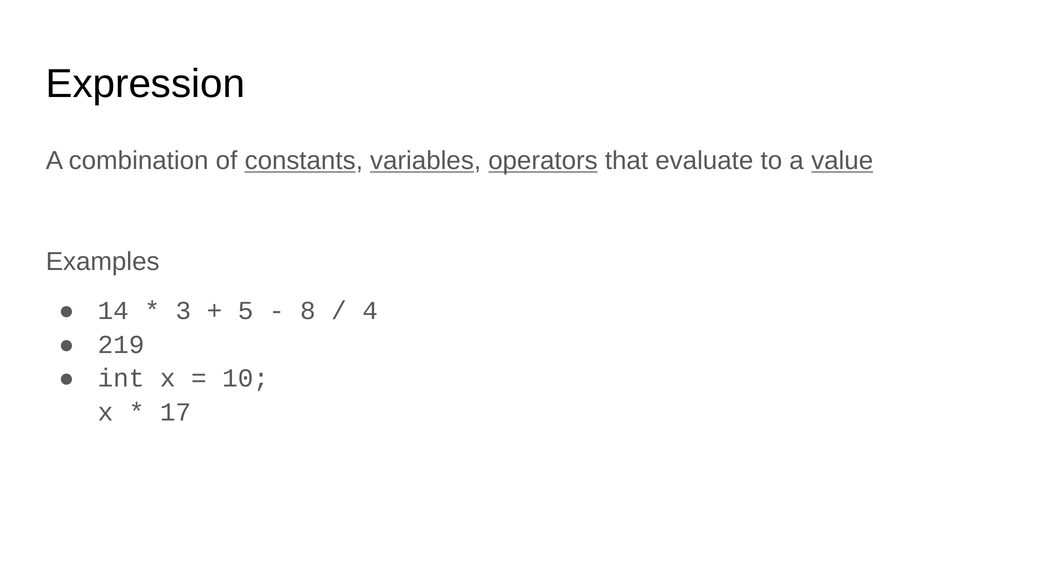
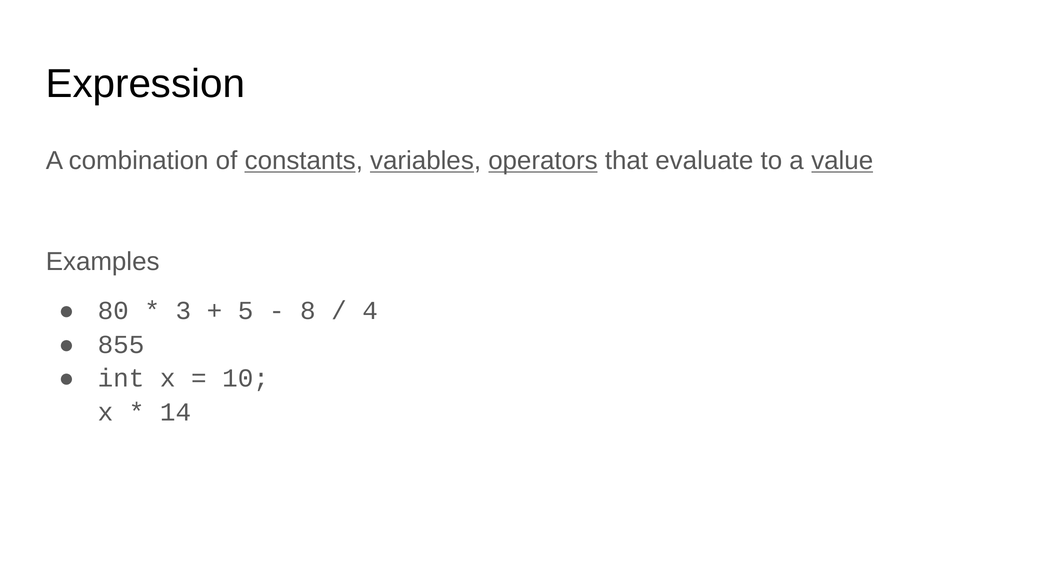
14: 14 -> 80 (113, 311)
219: 219 -> 855 (121, 344)
17: 17 -> 14 (176, 412)
